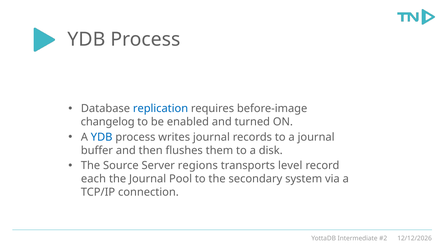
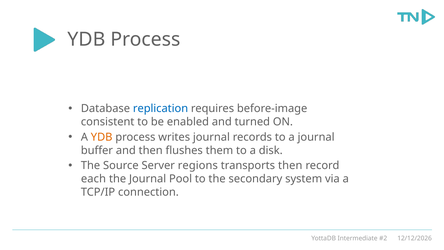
changelog: changelog -> consistent (108, 122)
YDB colour: blue -> orange (102, 137)
transports level: level -> then (290, 165)
